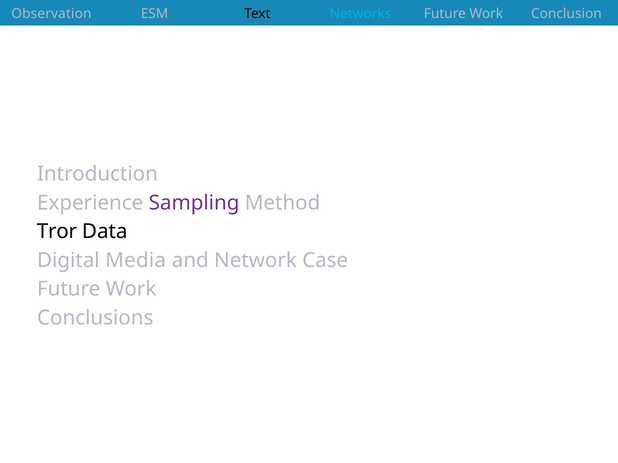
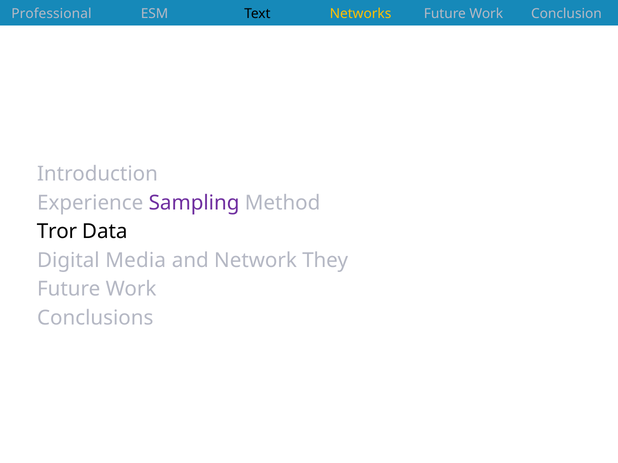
Observation: Observation -> Professional (51, 14)
Networks colour: light blue -> yellow (361, 14)
Case: Case -> They (325, 261)
